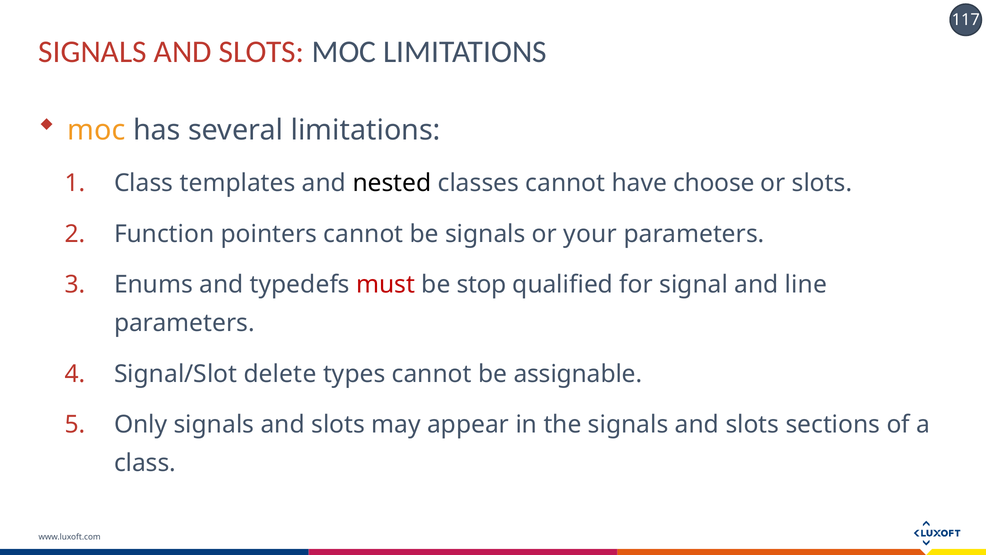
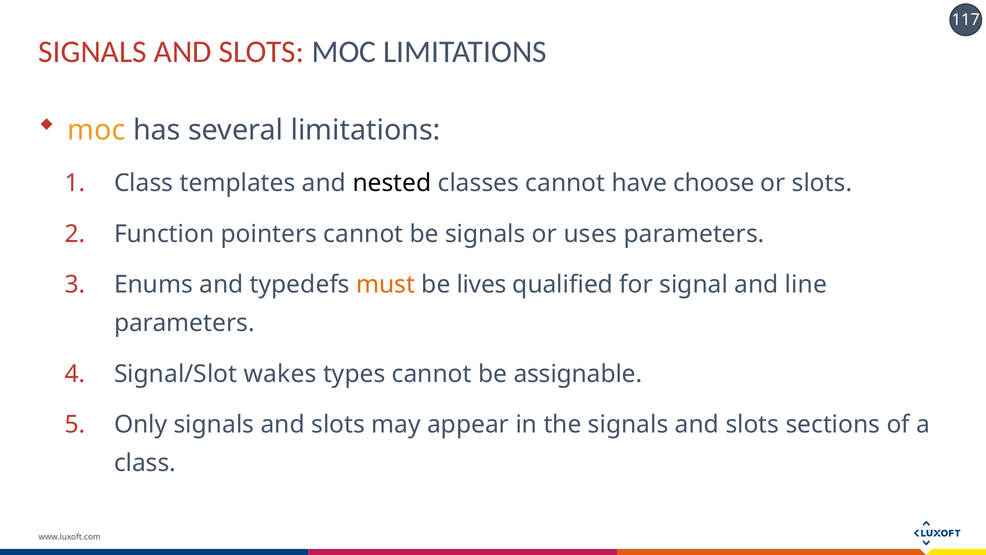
your: your -> uses (590, 234)
must colour: red -> orange (386, 285)
stop: stop -> lives (482, 285)
delete: delete -> wakes (280, 374)
